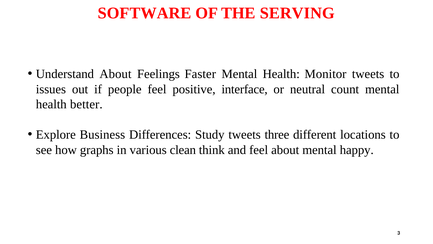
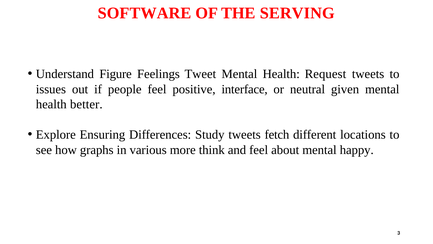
Understand About: About -> Figure (116, 74)
Faster: Faster -> Tweet (200, 74)
Monitor: Monitor -> Request (325, 74)
count: count -> given (345, 89)
Business: Business -> Ensuring (102, 134)
three: three -> fetch (277, 134)
clean: clean -> more (183, 150)
